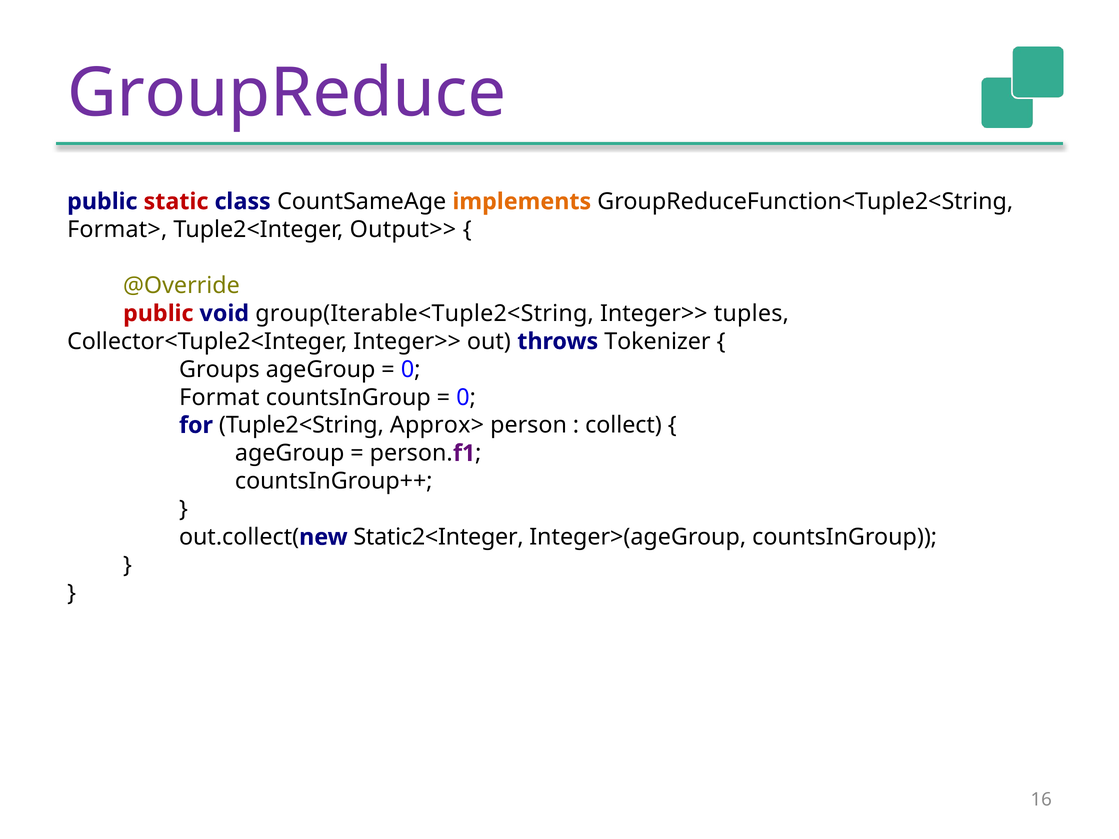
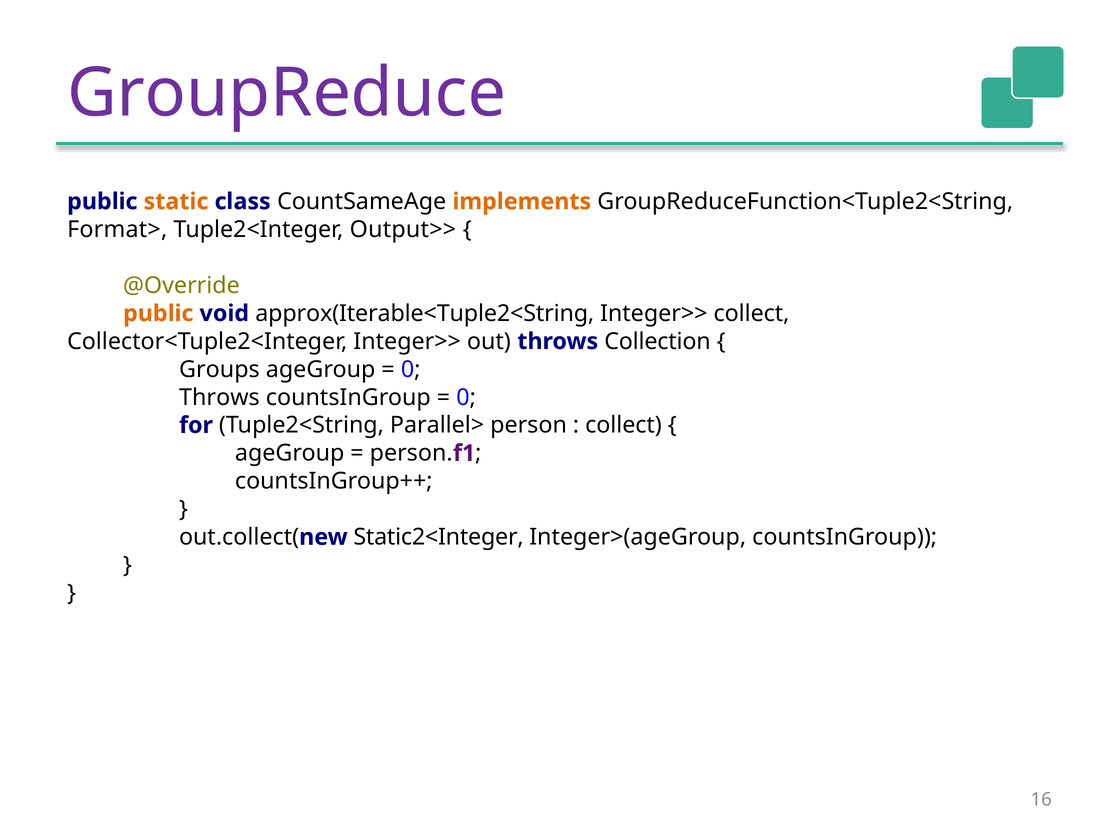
static colour: red -> orange (176, 202)
public colour: red -> orange (158, 314)
group(Iterable<Tuple2<String: group(Iterable<Tuple2<String -> approx(Iterable<Tuple2<String (425, 314)
Integer>> tuples: tuples -> collect (752, 314)
Tokenizer: Tokenizer -> Collection (657, 341)
Format: Format -> Throws (219, 397)
Approx>: Approx> -> Parallel> (437, 425)
